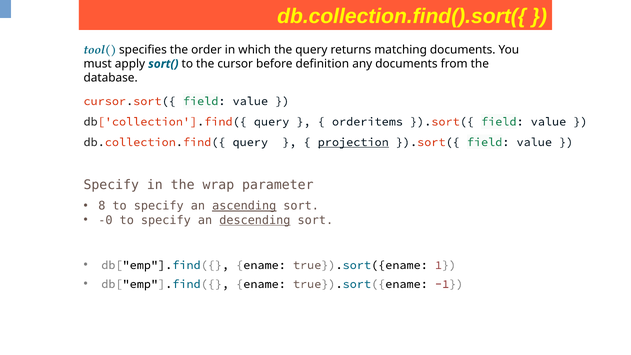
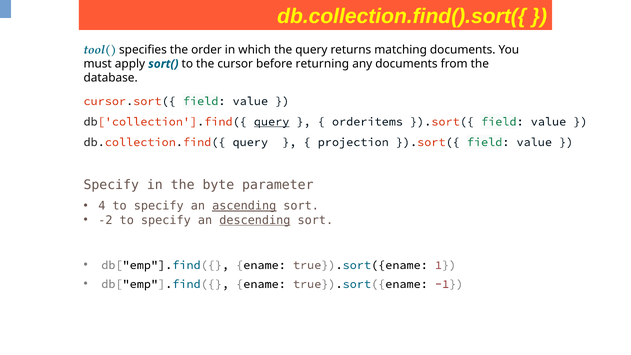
definition: definition -> returning (322, 64)
query underline: none -> present (272, 122)
projection underline: present -> none (353, 142)
wrap: wrap -> byte (218, 185)
8: 8 -> 4 (102, 206)
-0: -0 -> -2 (105, 220)
